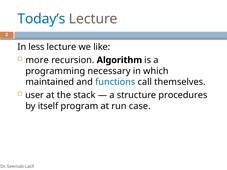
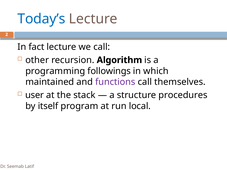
less: less -> fact (36, 47)
we like: like -> call (102, 47)
more: more -> other (37, 60)
necessary: necessary -> followings (109, 71)
functions colour: blue -> purple (115, 82)
case: case -> local (140, 106)
